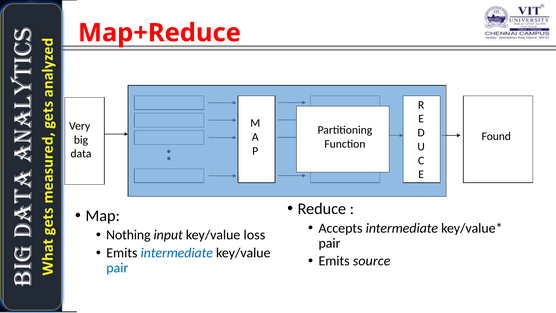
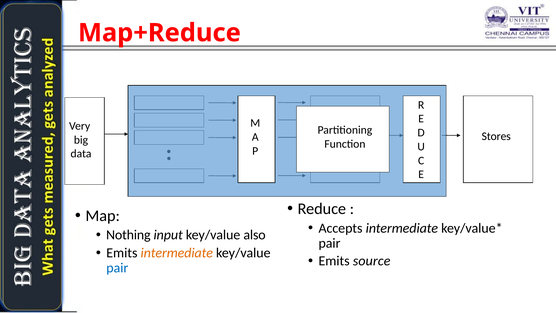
Found: Found -> Stores (496, 136)
loss: loss -> also (255, 235)
intermediate colour: blue -> orange (177, 253)
